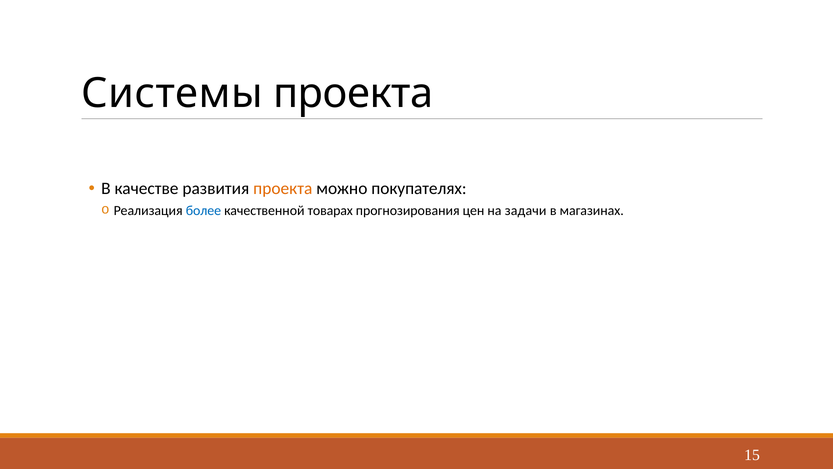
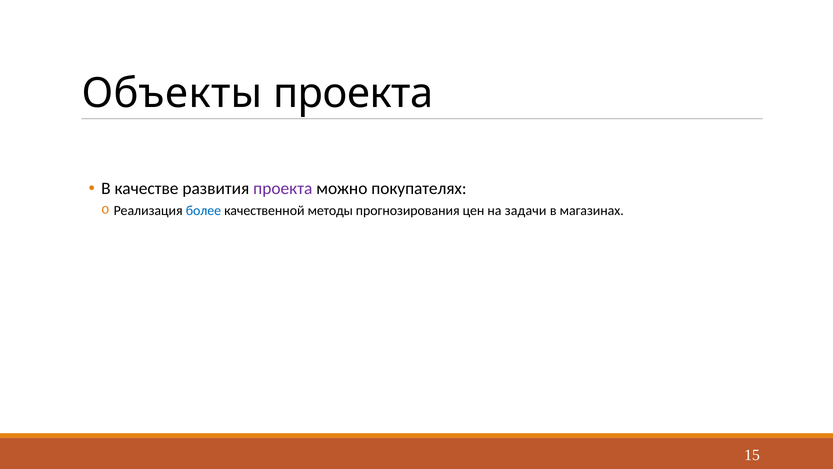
Системы: Системы -> Объекты (172, 93)
проекта colour: orange -> purple (283, 189)
товарах: товарах -> методы (330, 211)
